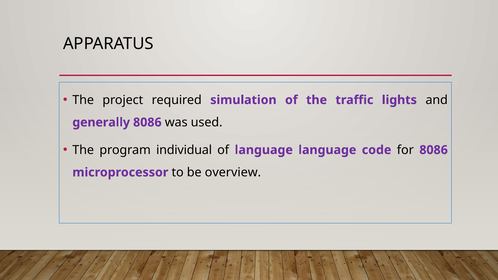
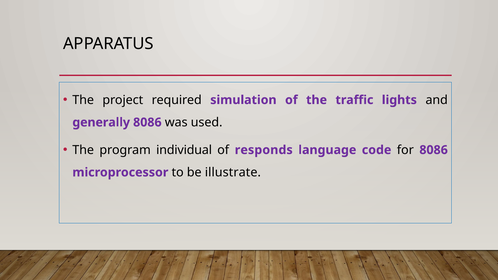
of language: language -> responds (264, 150)
overview: overview -> illustrate (233, 172)
